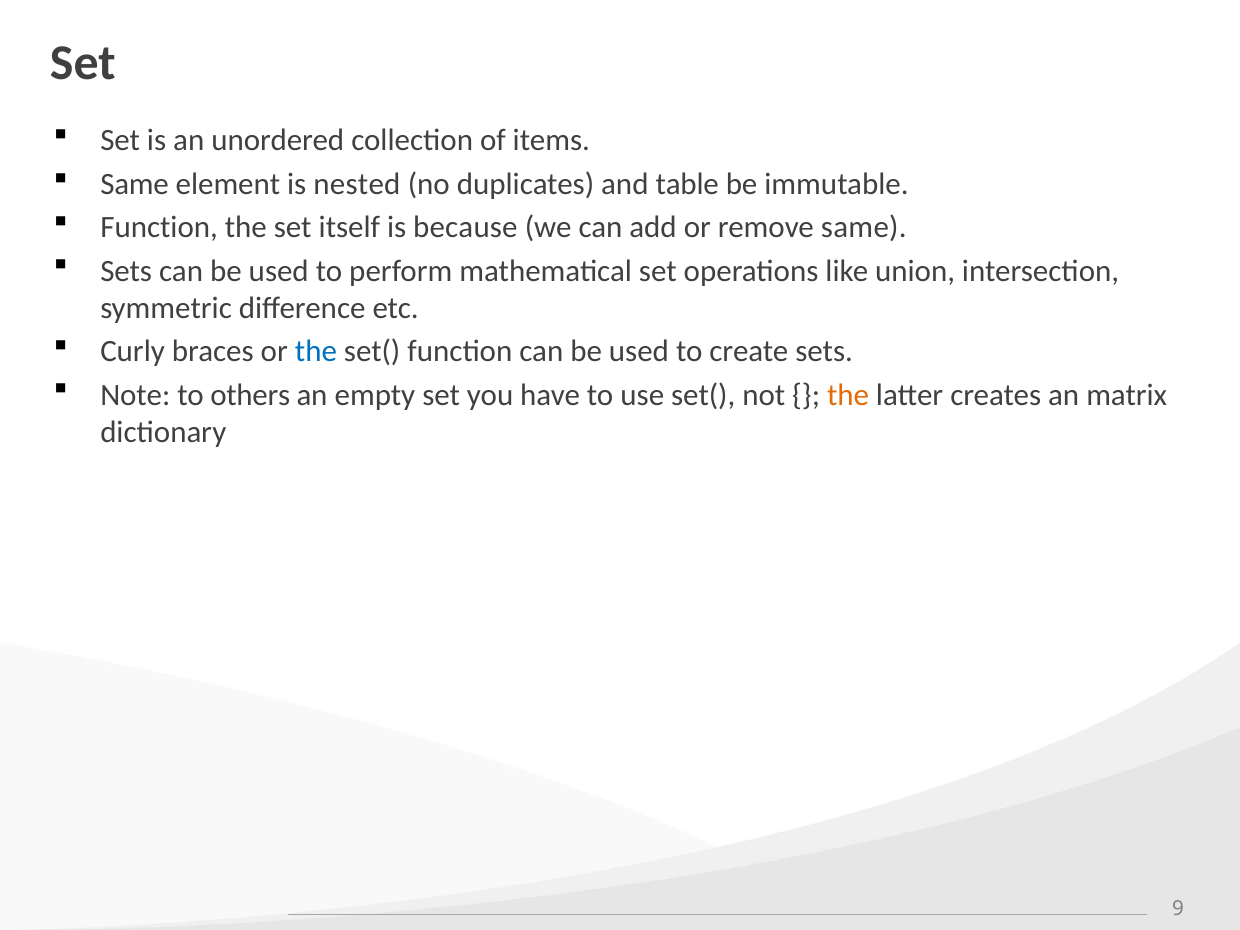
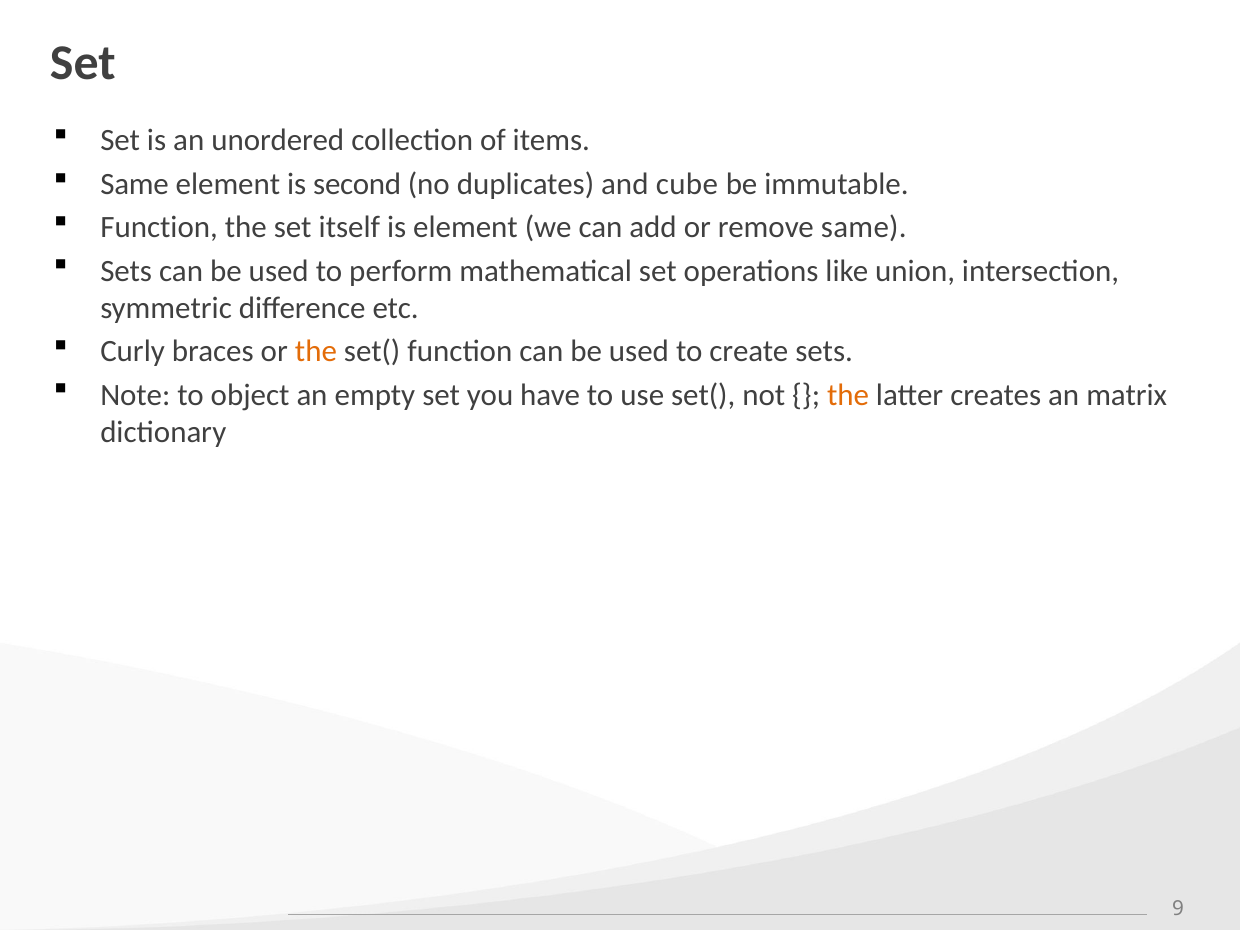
nested: nested -> second (357, 184)
table: table -> cube (687, 184)
is because: because -> element (466, 227)
the colour: blue -> orange (316, 351)
others: others -> object (250, 395)
